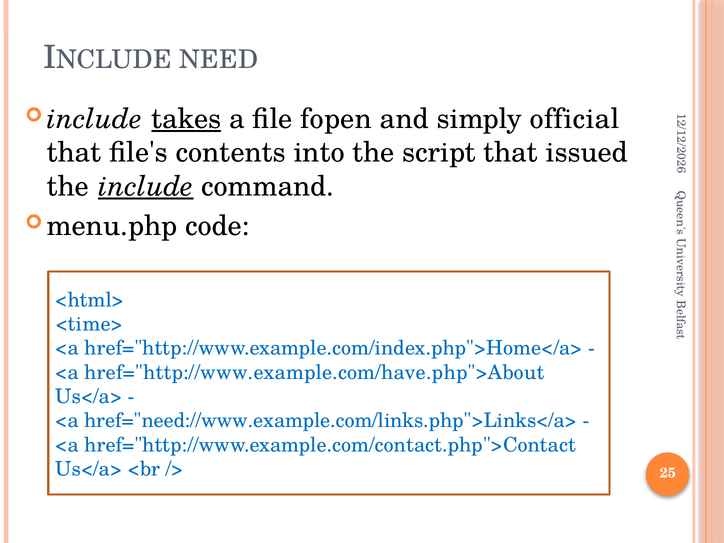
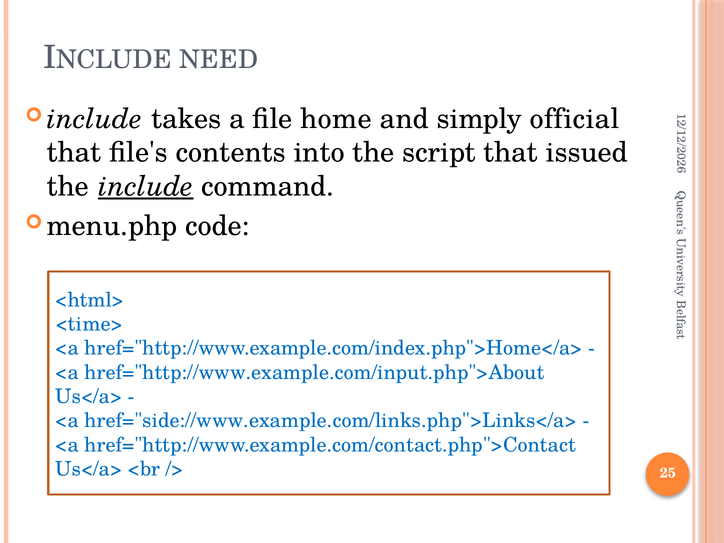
takes underline: present -> none (186, 119)
fopen: fopen -> home (336, 119)
href="http://www.example.com/have.php">About: href="http://www.example.com/have.php">About -> href="http://www.example.com/input.php">About (314, 372)
href="need://www.example.com/links.php">Links</a>: href="need://www.example.com/links.php">Links</a> -> href="side://www.example.com/links.php">Links</a> (331, 421)
